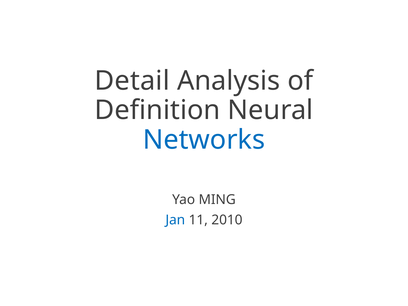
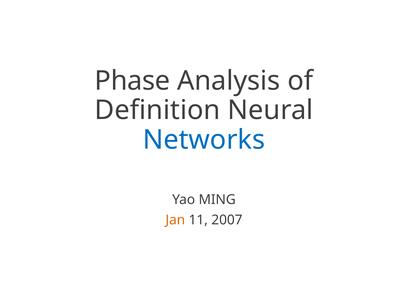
Detail: Detail -> Phase (132, 81)
Jan colour: blue -> orange (175, 220)
2010: 2010 -> 2007 (227, 220)
